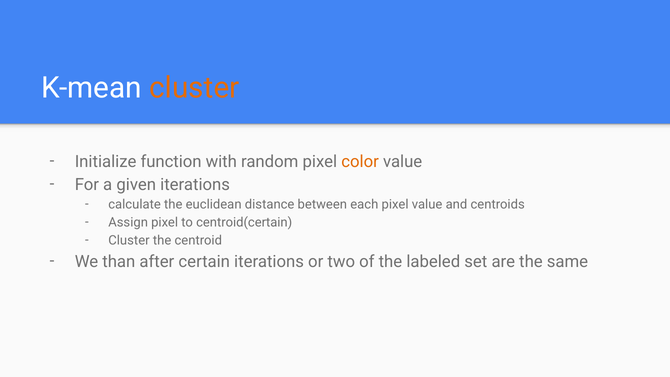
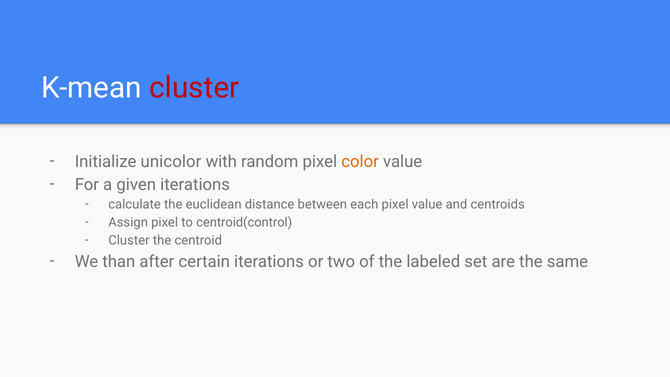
cluster colour: orange -> red (194, 88)
function: function -> unicolor (171, 162)
centroid(certain: centroid(certain -> centroid(control (244, 223)
